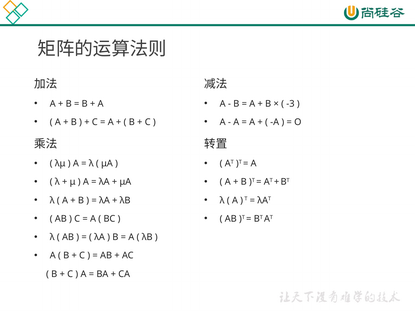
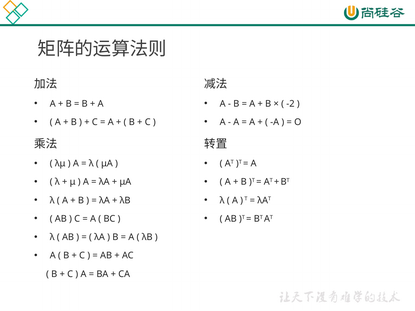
-3: -3 -> -2 (290, 104)
